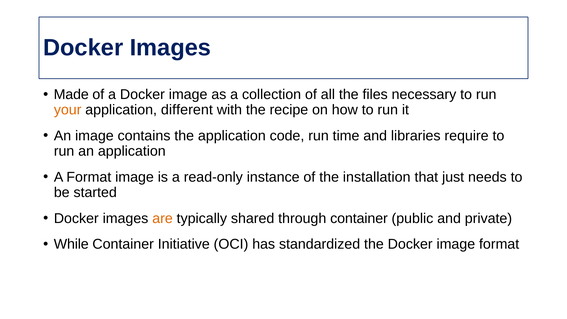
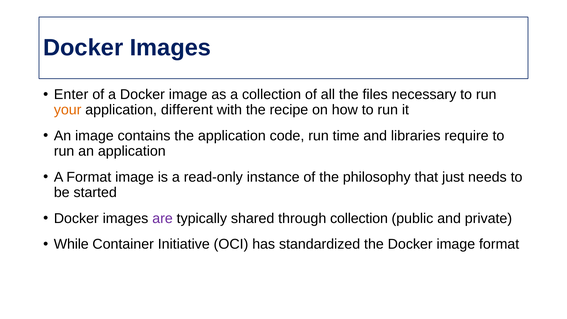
Made: Made -> Enter (71, 95)
installation: installation -> philosophy (377, 177)
are colour: orange -> purple (163, 218)
through container: container -> collection (359, 218)
